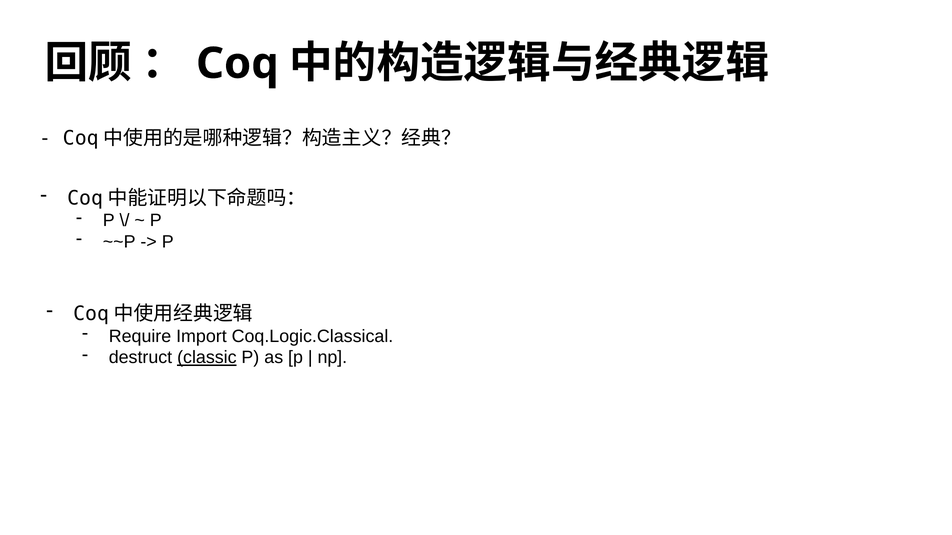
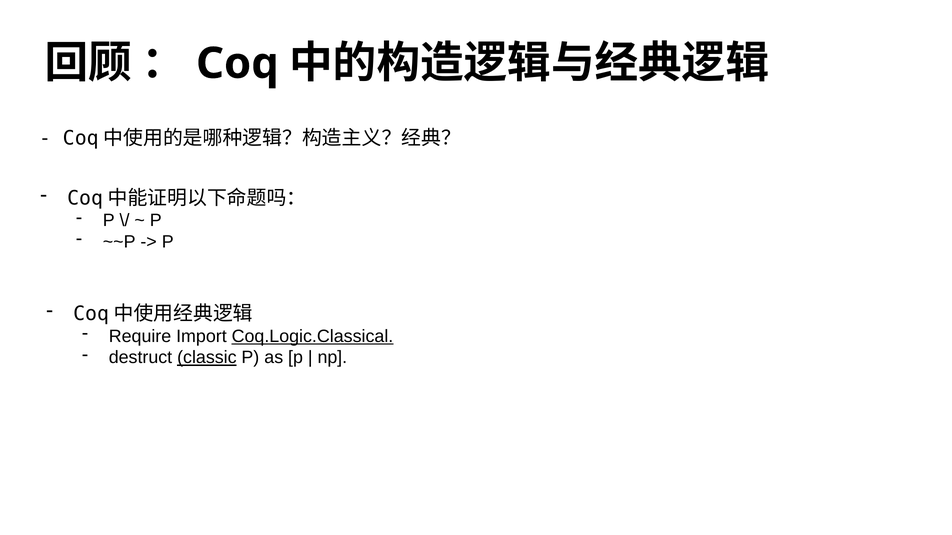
Coq.Logic.Classical underline: none -> present (312, 336)
